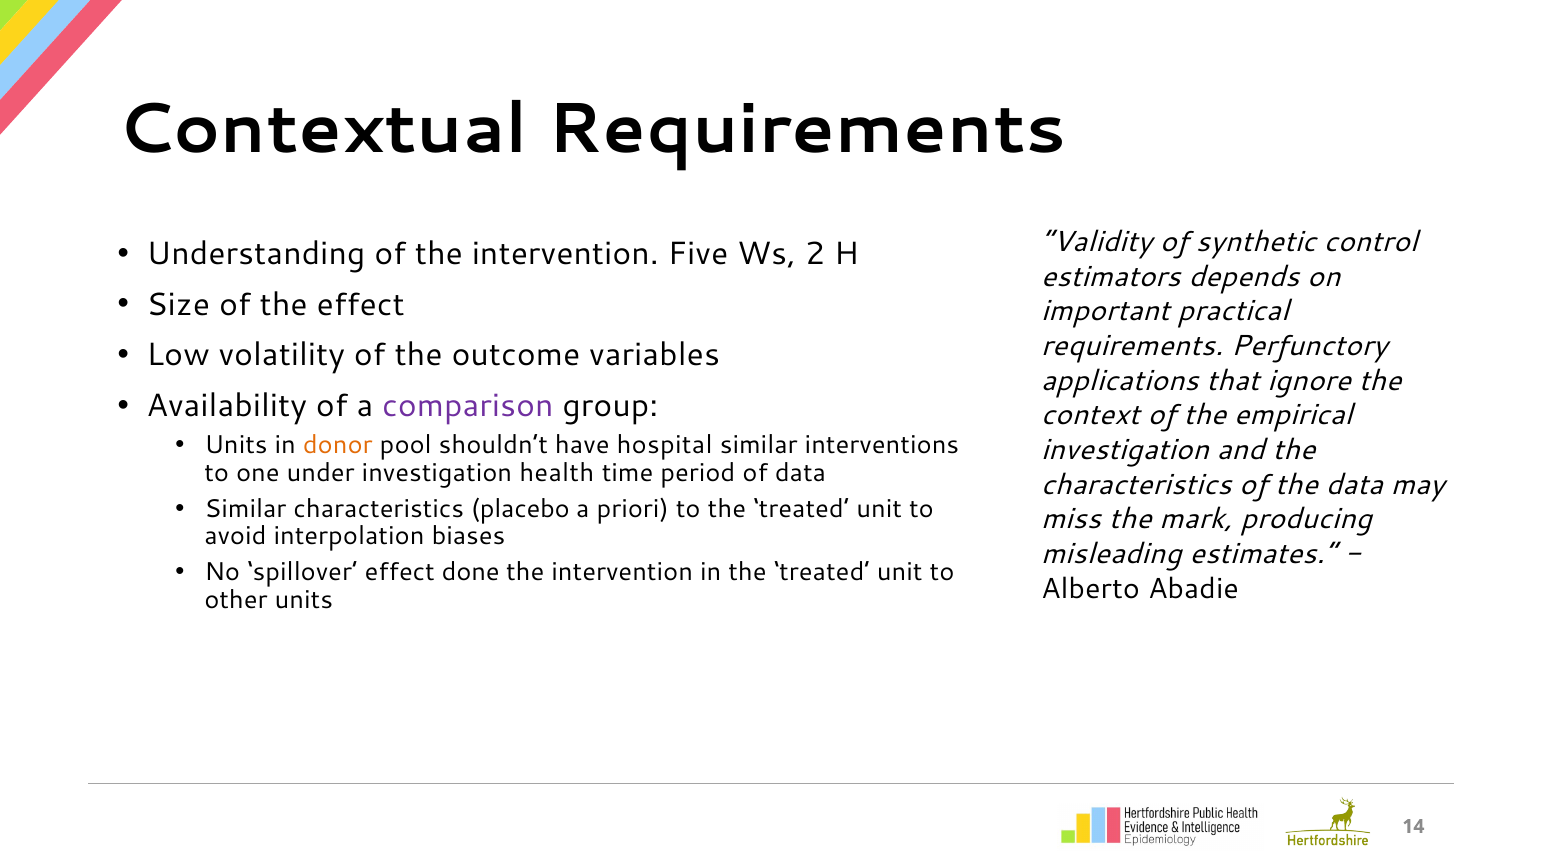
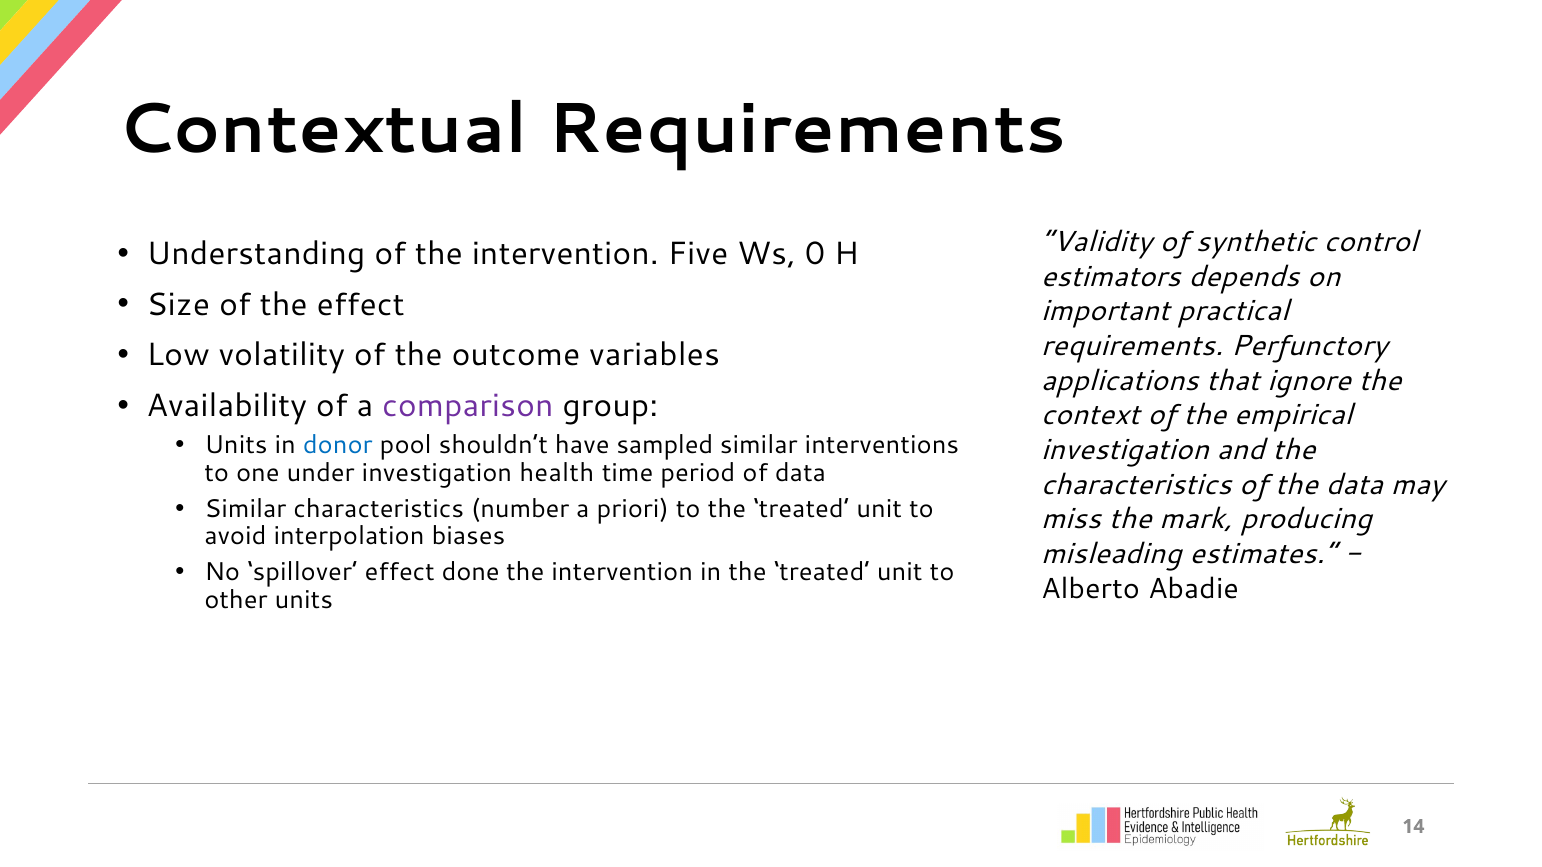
2: 2 -> 0 (815, 254)
donor colour: orange -> blue (338, 446)
hospital: hospital -> sampled (665, 446)
placebo: placebo -> number (520, 509)
